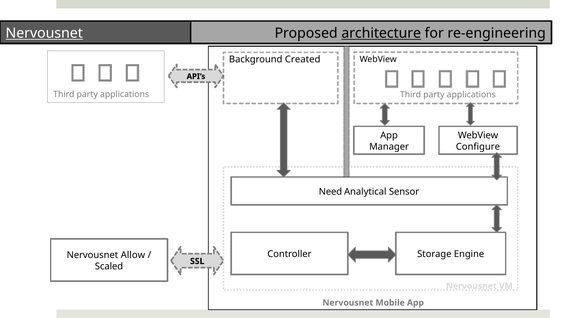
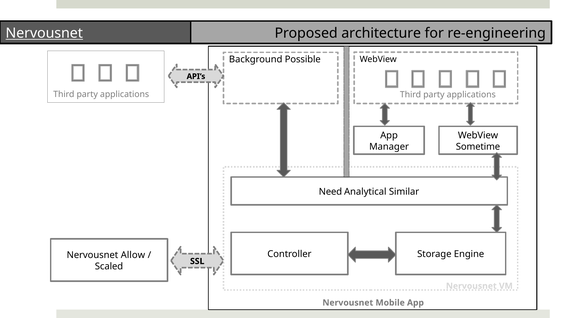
architecture underline: present -> none (381, 33)
Created: Created -> Possible (303, 59)
Configure: Configure -> Sometime (478, 146)
Sensor: Sensor -> Similar (404, 191)
